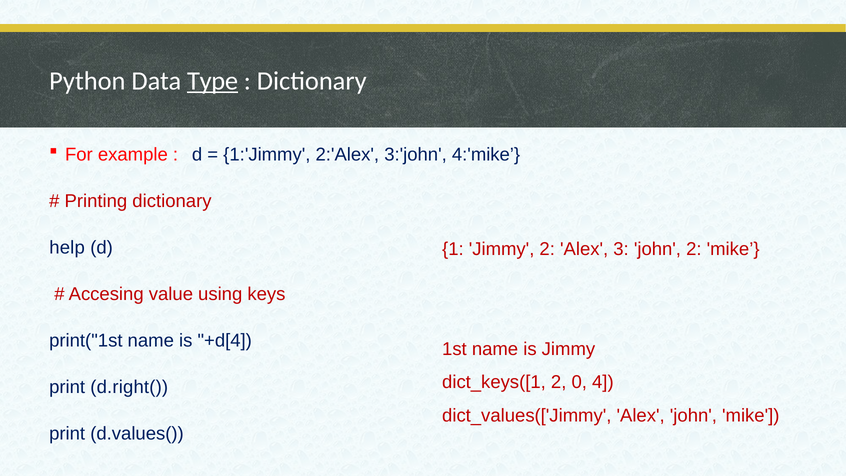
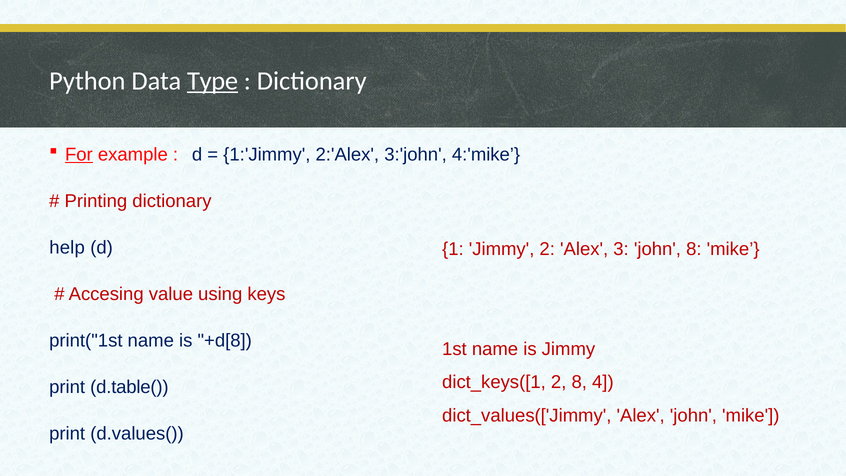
For underline: none -> present (79, 154)
john 2: 2 -> 8 (694, 249)
+d[4: +d[4 -> +d[8 (225, 341)
2 0: 0 -> 8 (579, 382)
d.right(: d.right( -> d.table( (129, 387)
